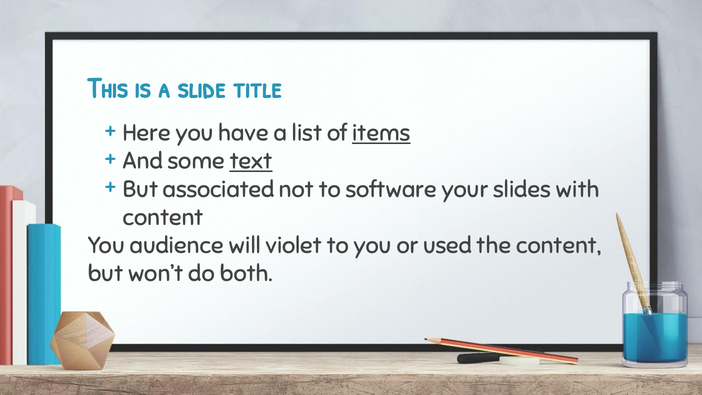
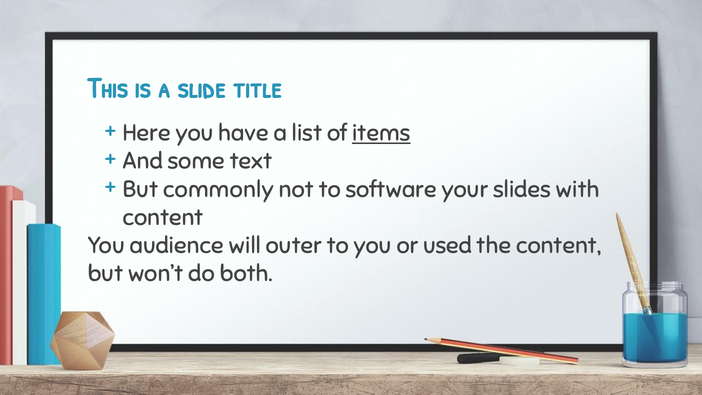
text underline: present -> none (251, 161)
associated: associated -> commonly (218, 189)
violet: violet -> outer (294, 245)
